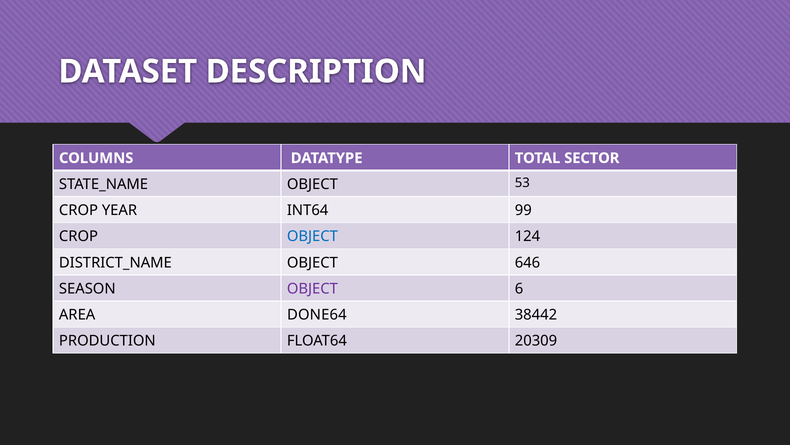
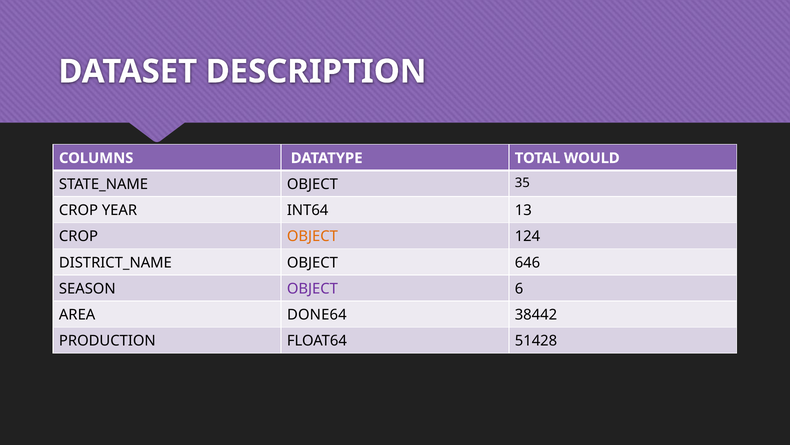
SECTOR: SECTOR -> WOULD (592, 158)
53: 53 -> 35 (522, 183)
99: 99 -> 13 (523, 210)
OBJECT colour: blue -> orange (312, 236)
20309: 20309 -> 51428 (536, 341)
